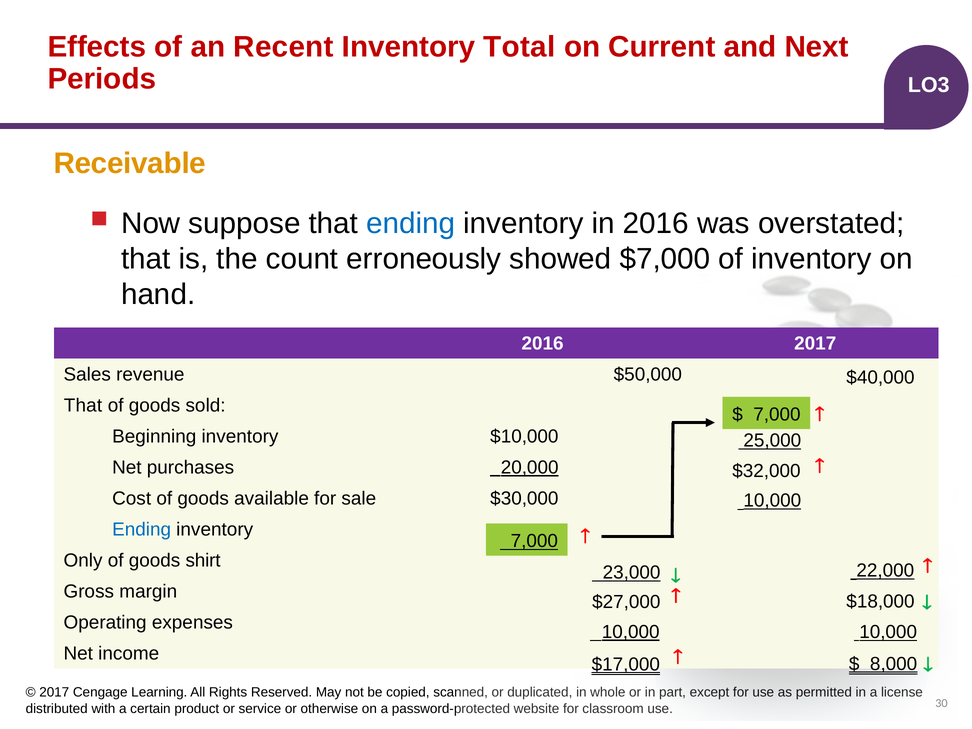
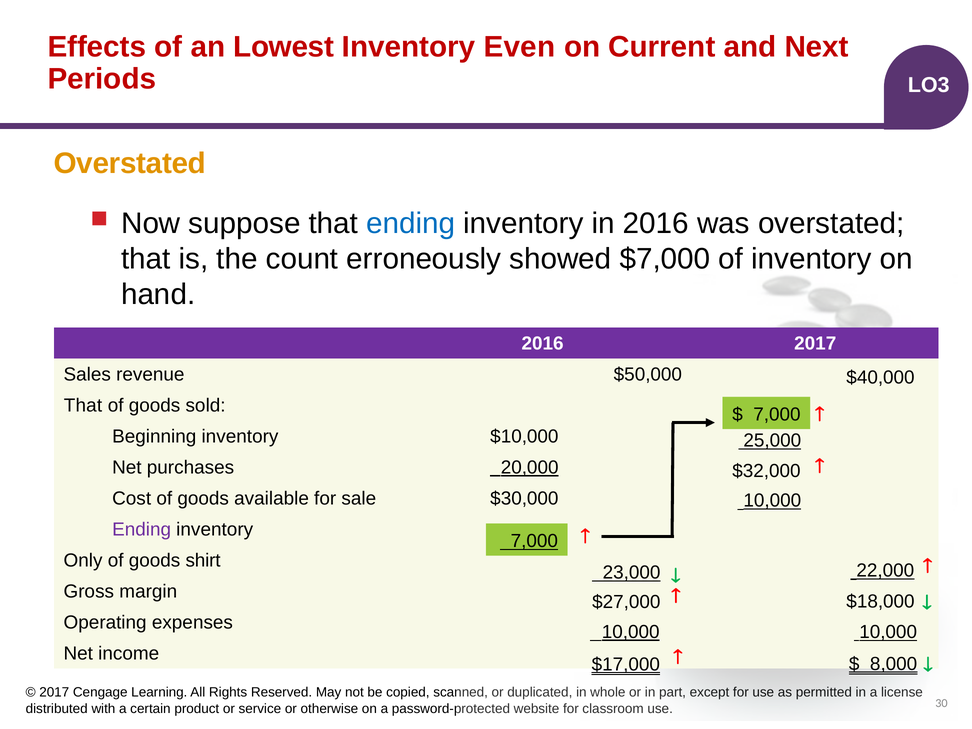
Recent: Recent -> Lowest (284, 47)
Total: Total -> Even (519, 47)
Receivable: Receivable -> Overstated (130, 164)
Ending colour: blue -> purple (142, 529)
